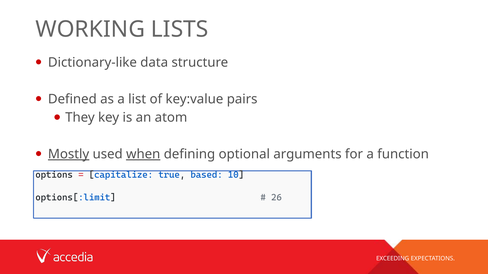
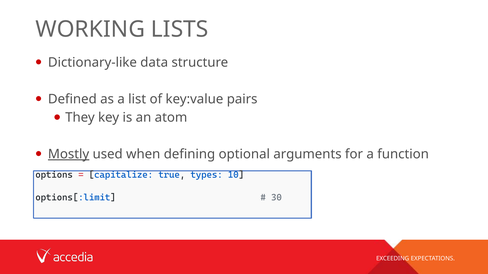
when underline: present -> none (143, 154)
based: based -> types (207, 175)
26: 26 -> 30 (276, 198)
